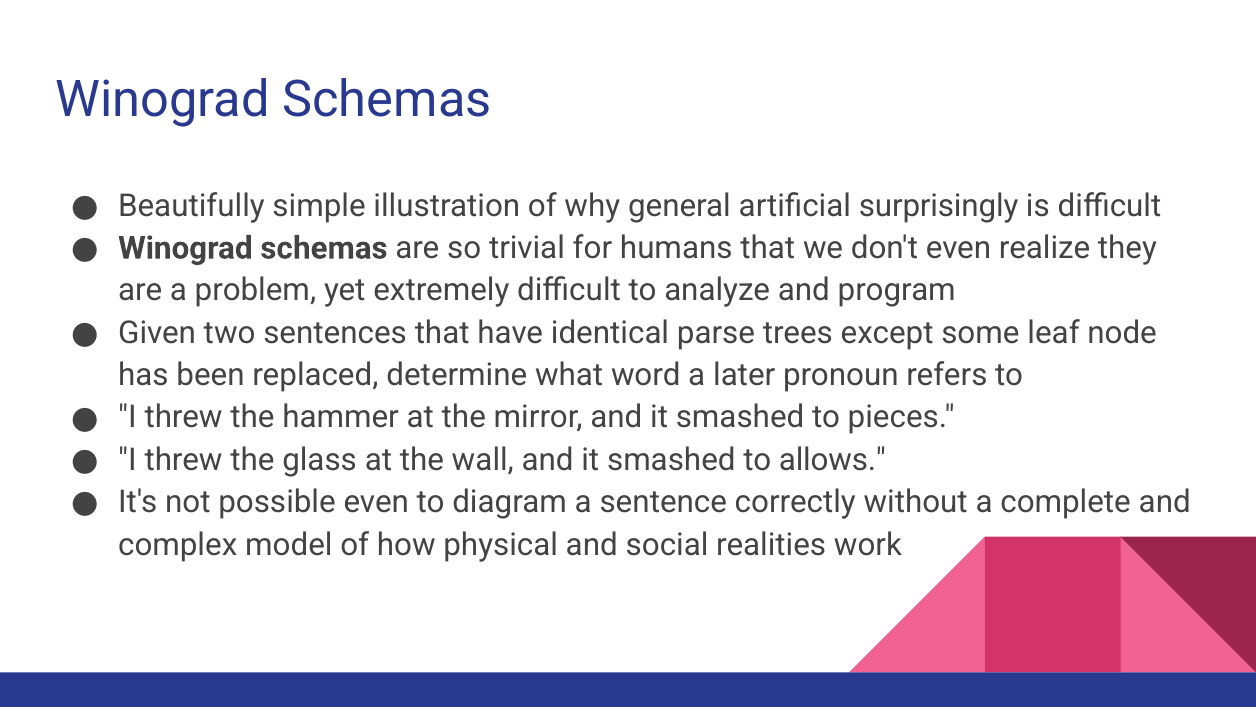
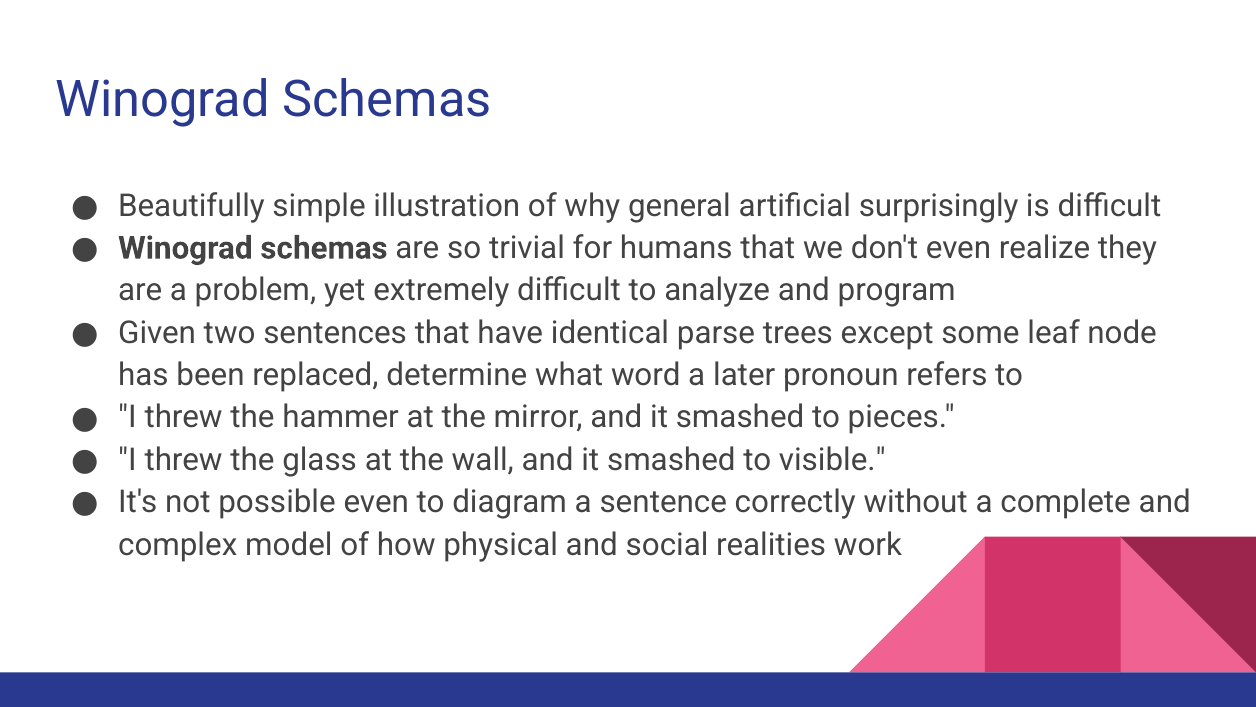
allows: allows -> visible (832, 460)
